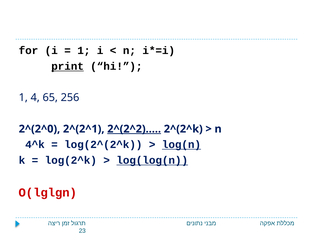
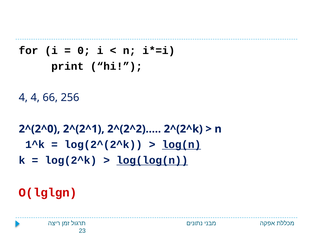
1: 1 -> 0 (84, 51)
print underline: present -> none (68, 66)
1: 1 -> 4 (23, 98)
65: 65 -> 66 (50, 98)
2^(2^2)… underline: present -> none (134, 129)
4^k: 4^k -> 1^k (35, 144)
